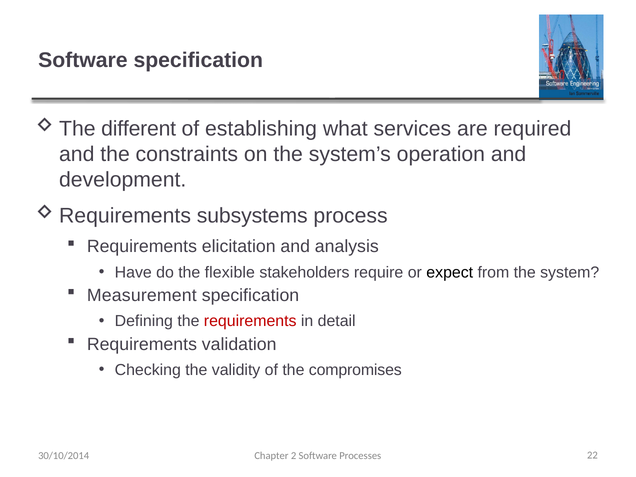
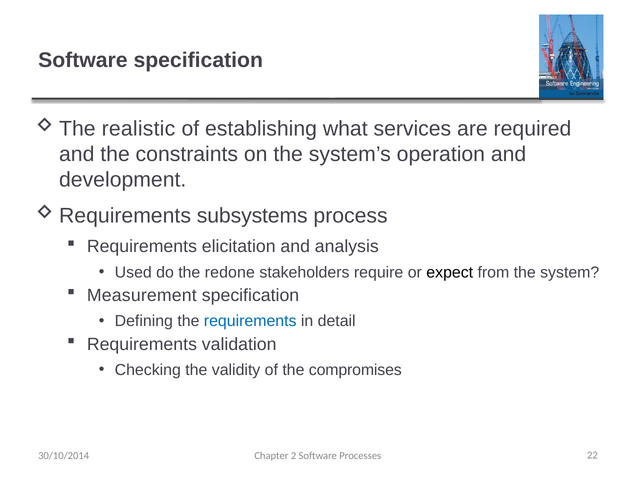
different: different -> realistic (138, 129)
Have: Have -> Used (133, 272)
flexible: flexible -> redone (230, 272)
requirements colour: red -> blue (250, 321)
